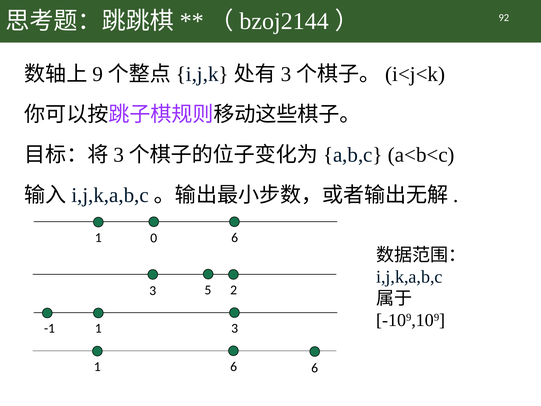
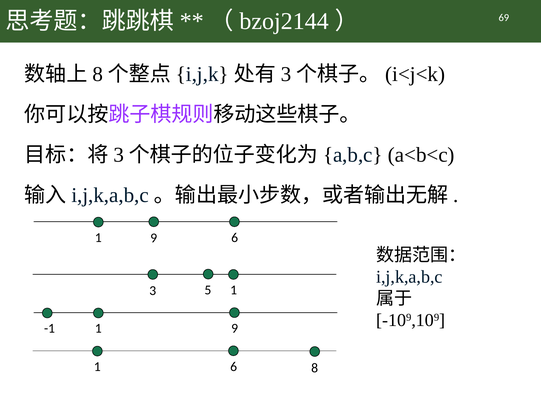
92: 92 -> 69 (504, 18)
9: 9 -> 8 (98, 74)
1 0: 0 -> 9 (154, 238)
3 2: 2 -> 1 (234, 290)
-1 3: 3 -> 9 (235, 328)
1 6: 6 -> 8 (315, 368)
